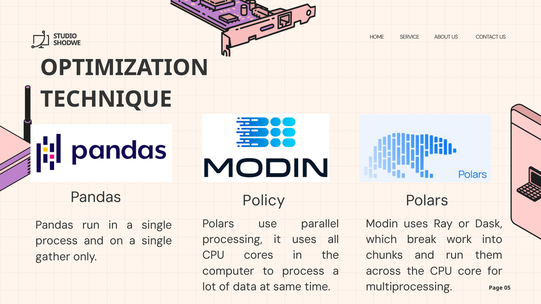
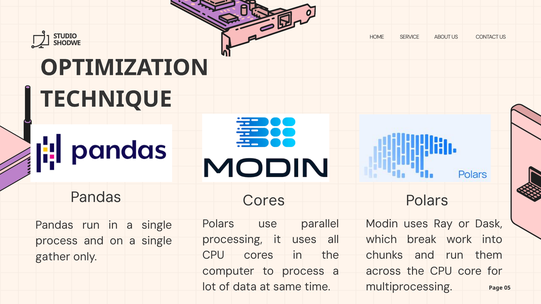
Pandas Policy: Policy -> Cores (264, 201)
